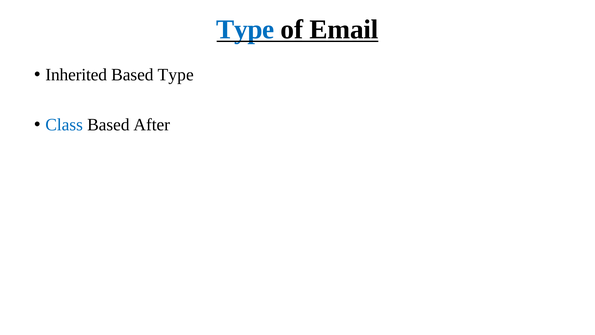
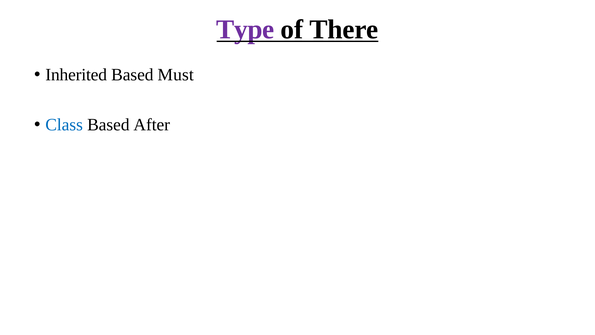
Type colour: blue -> purple (245, 29)
Email: Email -> There (344, 29)
Based Type: Type -> Must (176, 75)
